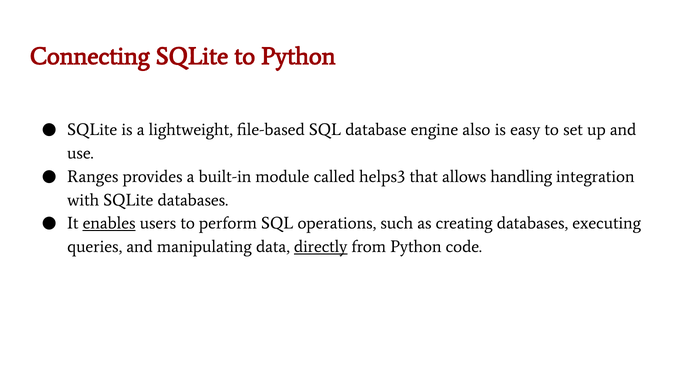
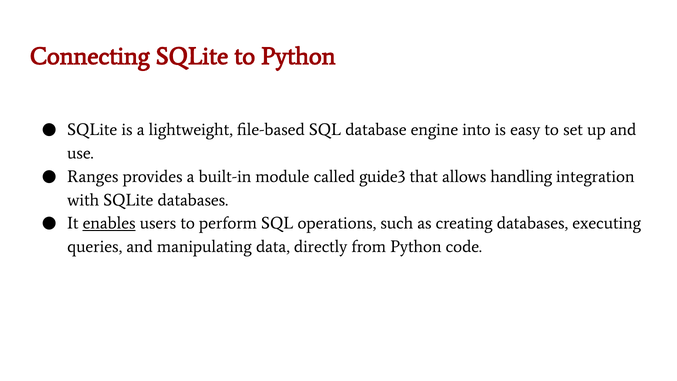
also: also -> into (476, 130)
helps3: helps3 -> guide3 (382, 176)
directly underline: present -> none (321, 247)
